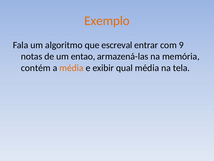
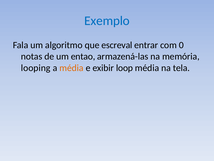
Exemplo colour: orange -> blue (107, 21)
9: 9 -> 0 (181, 45)
contém: contém -> looping (36, 68)
qual: qual -> loop (125, 68)
